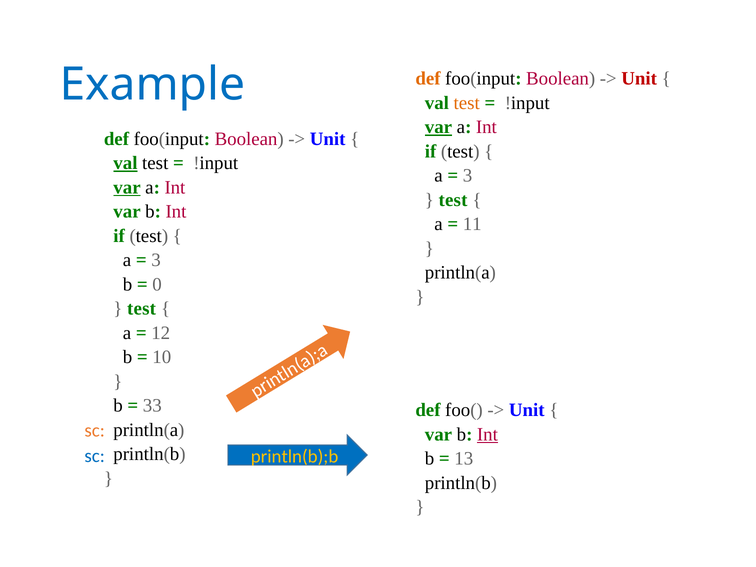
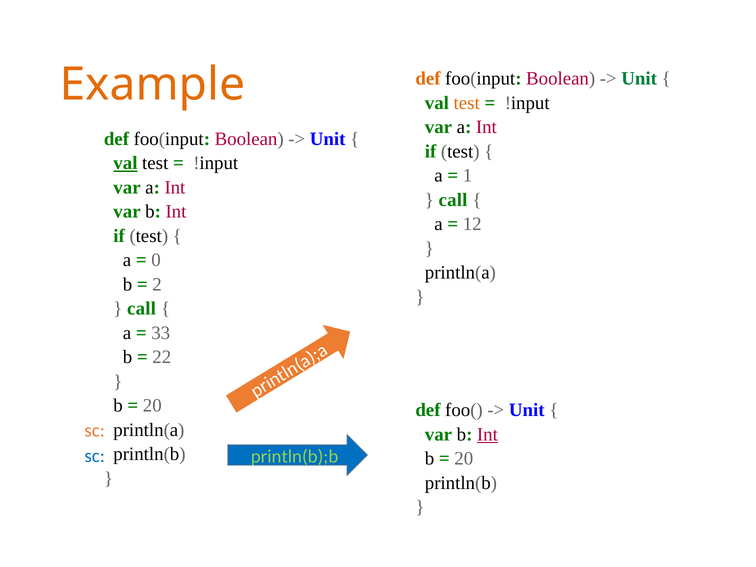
Unit colour: red -> green (639, 79)
Example colour: blue -> orange (152, 85)
var underline: present -> none (438, 127)
3: 3 -> 1 (467, 176)
var underline: present -> none (127, 187)
test: test -> call (453, 200)
11: 11 -> 12 (472, 224)
3: 3 -> 0 (156, 260)
0: 0 -> 2 (157, 284)
test: test -> call (142, 309)
12: 12 -> 33 (161, 333)
10: 10 -> 22 (162, 357)
33: 33 -> 20 (152, 406)
println(b);b colour: yellow -> light green (295, 456)
13: 13 -> 20 (464, 459)
